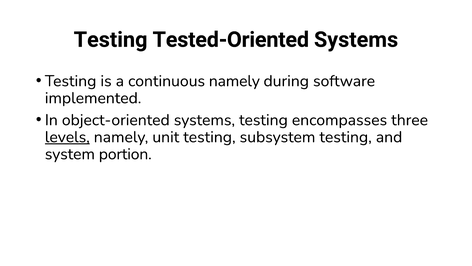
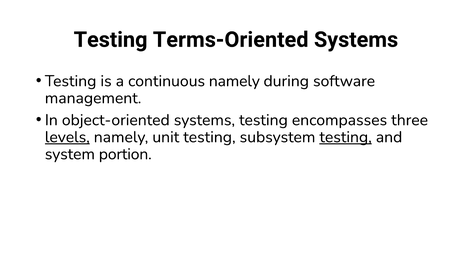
Tested-Oriented: Tested-Oriented -> Terms-Oriented (231, 40)
implemented: implemented -> management (93, 98)
testing underline: none -> present (346, 137)
